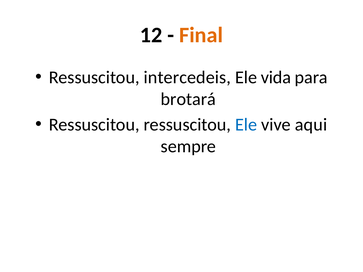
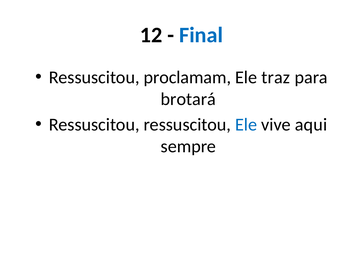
Final colour: orange -> blue (201, 35)
intercedeis: intercedeis -> proclamam (187, 78)
vida: vida -> traz (276, 78)
